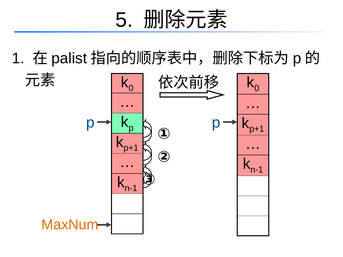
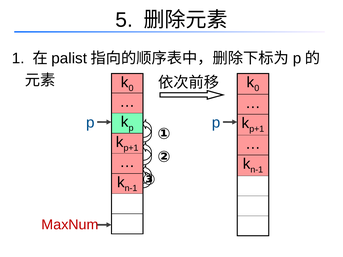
MaxNum colour: orange -> red (70, 225)
